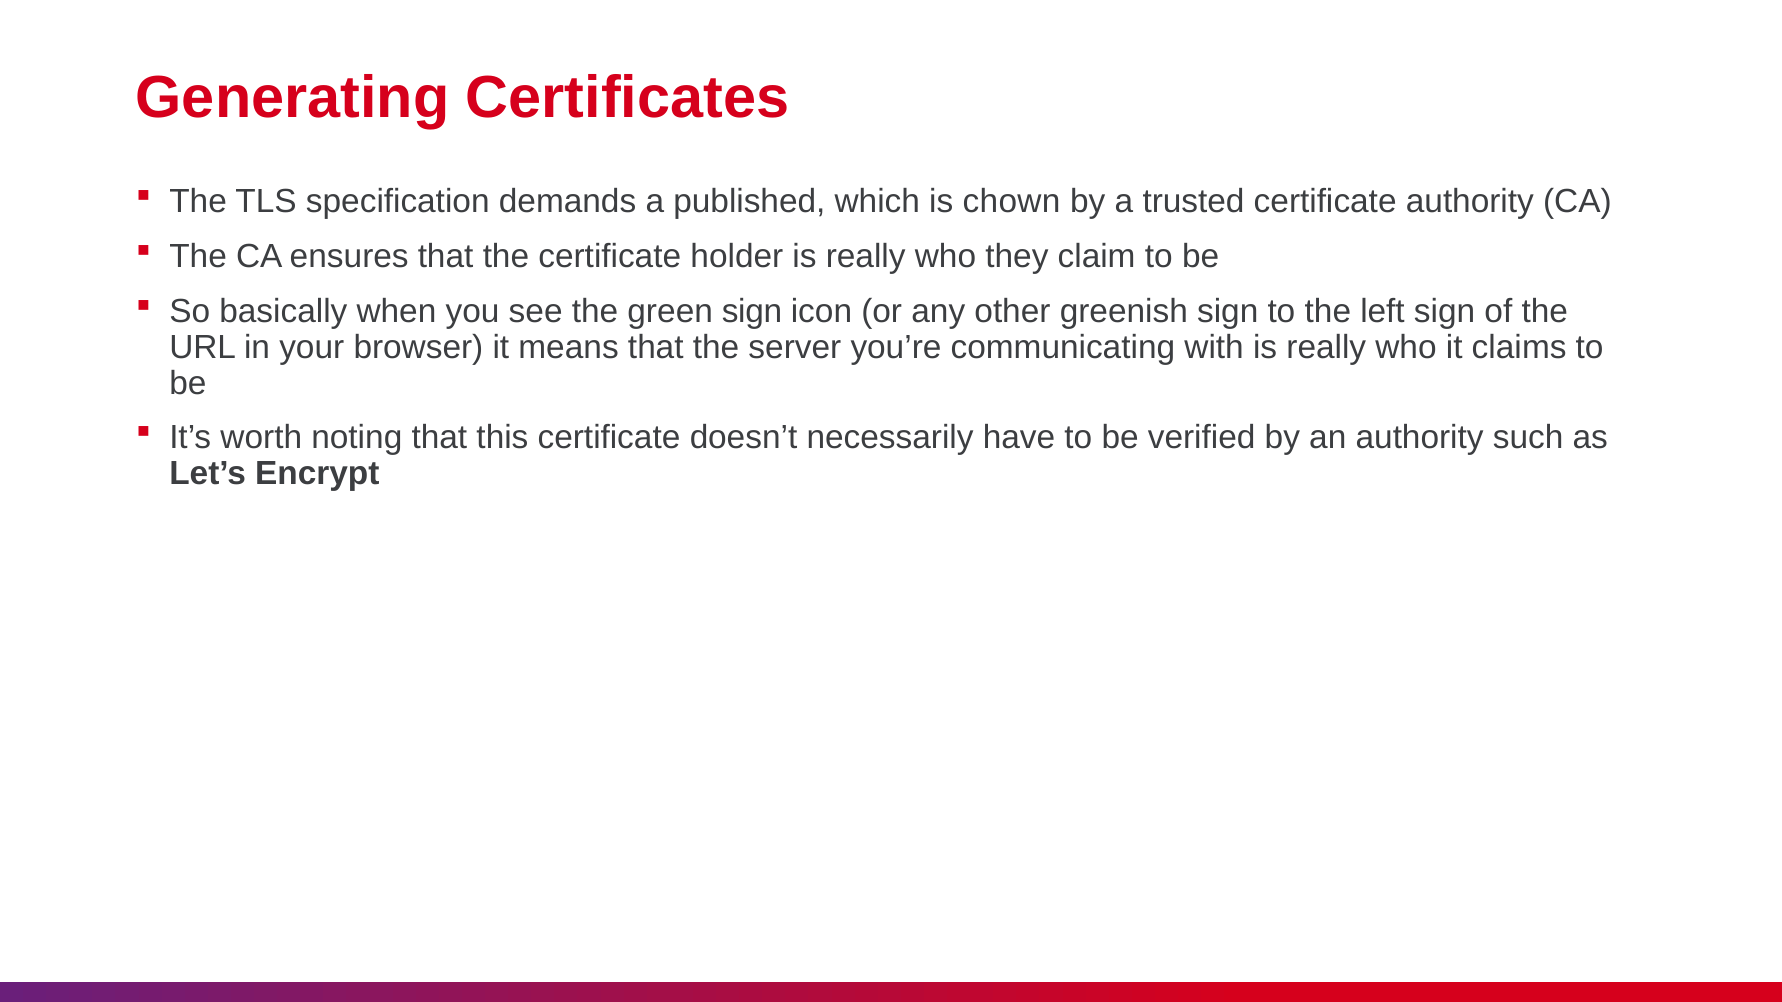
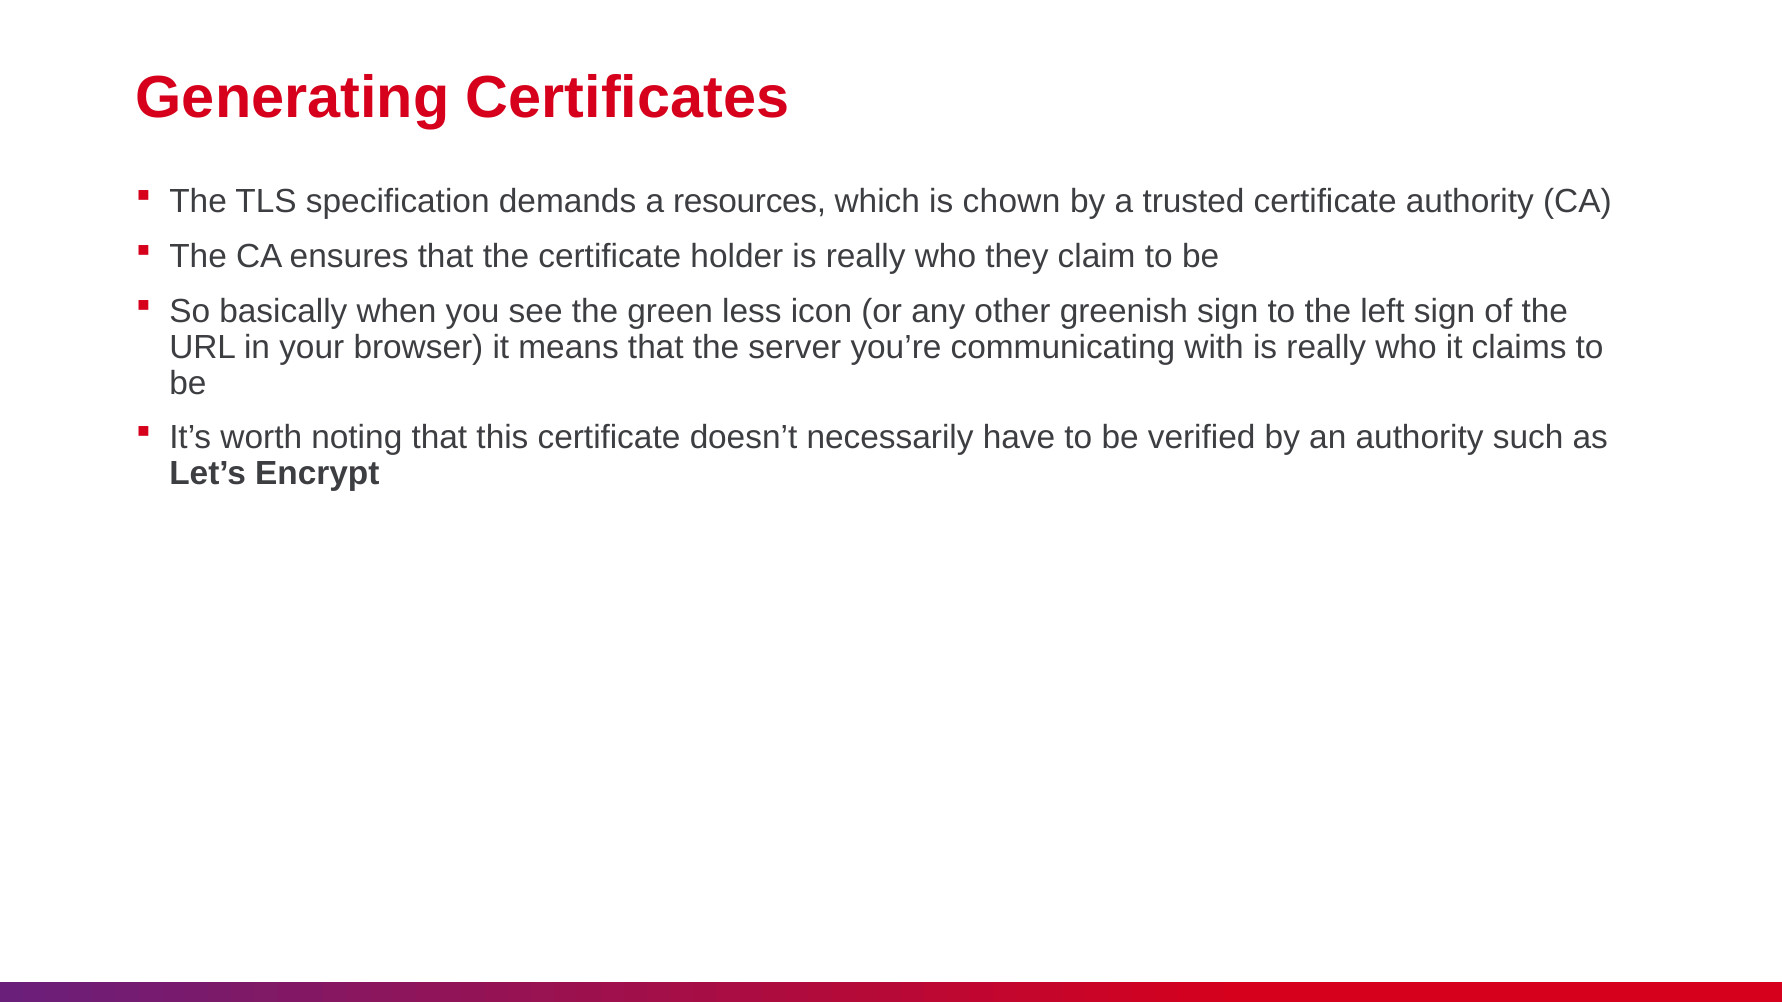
published: published -> resources (750, 202)
green sign: sign -> less (752, 311)
